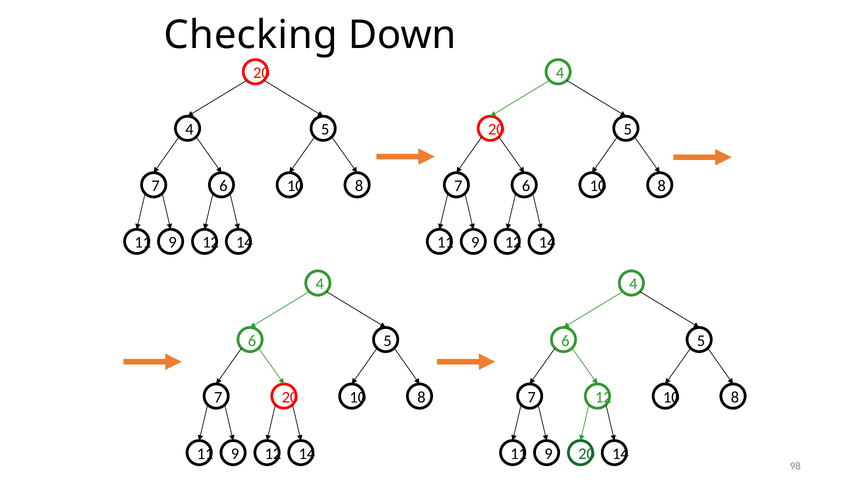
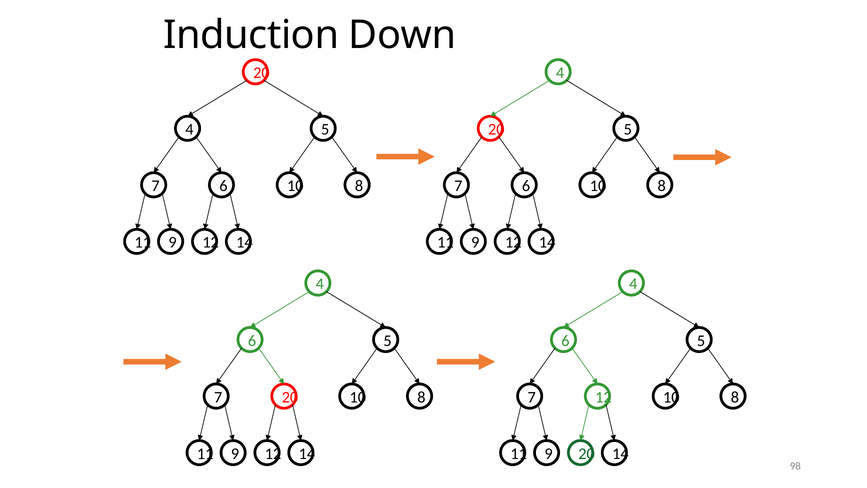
Checking: Checking -> Induction (251, 35)
